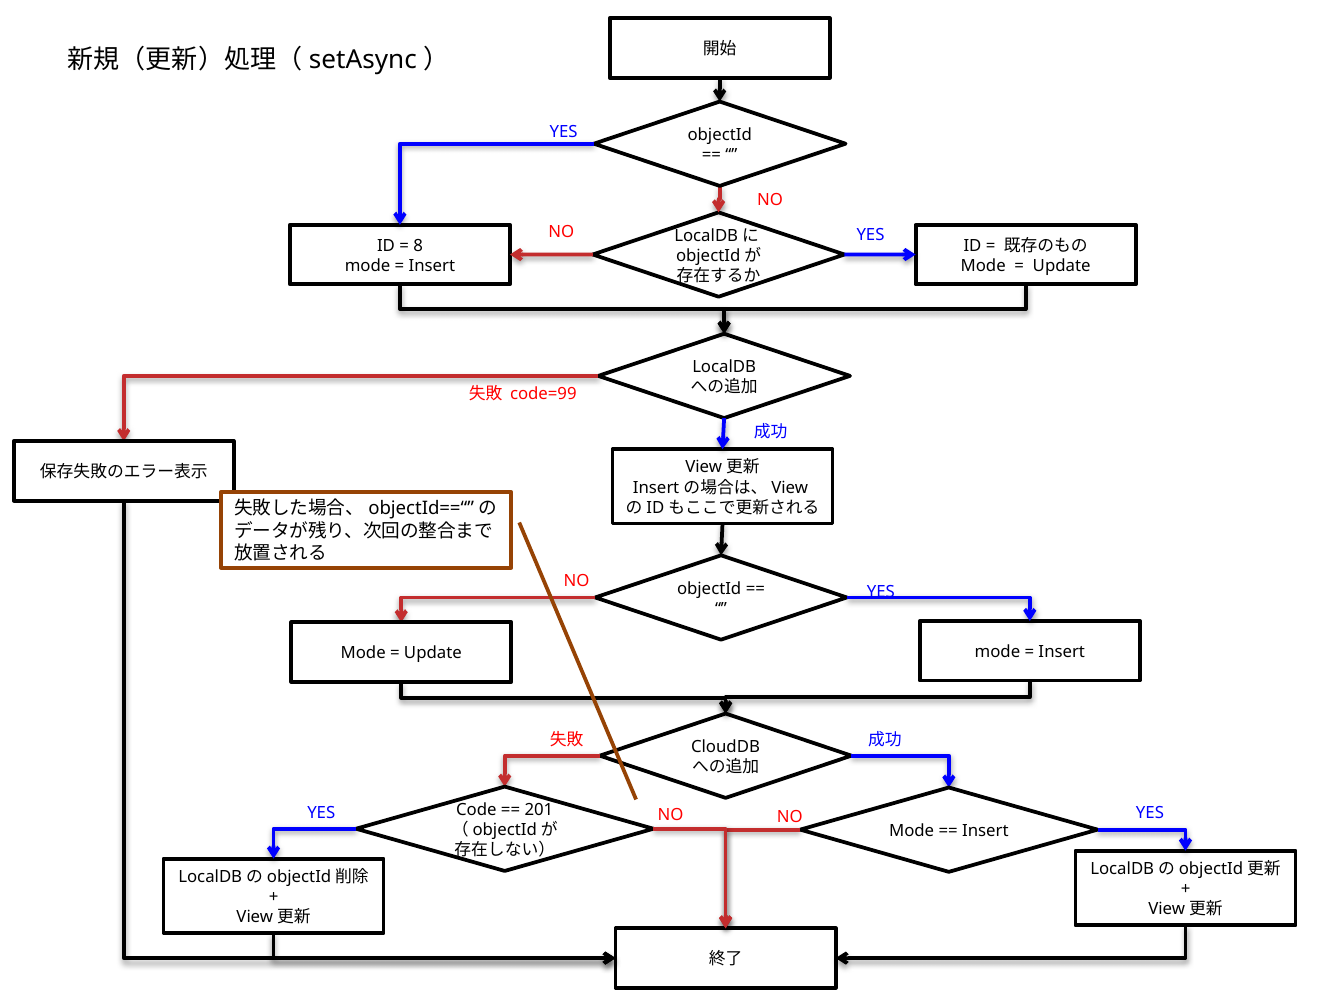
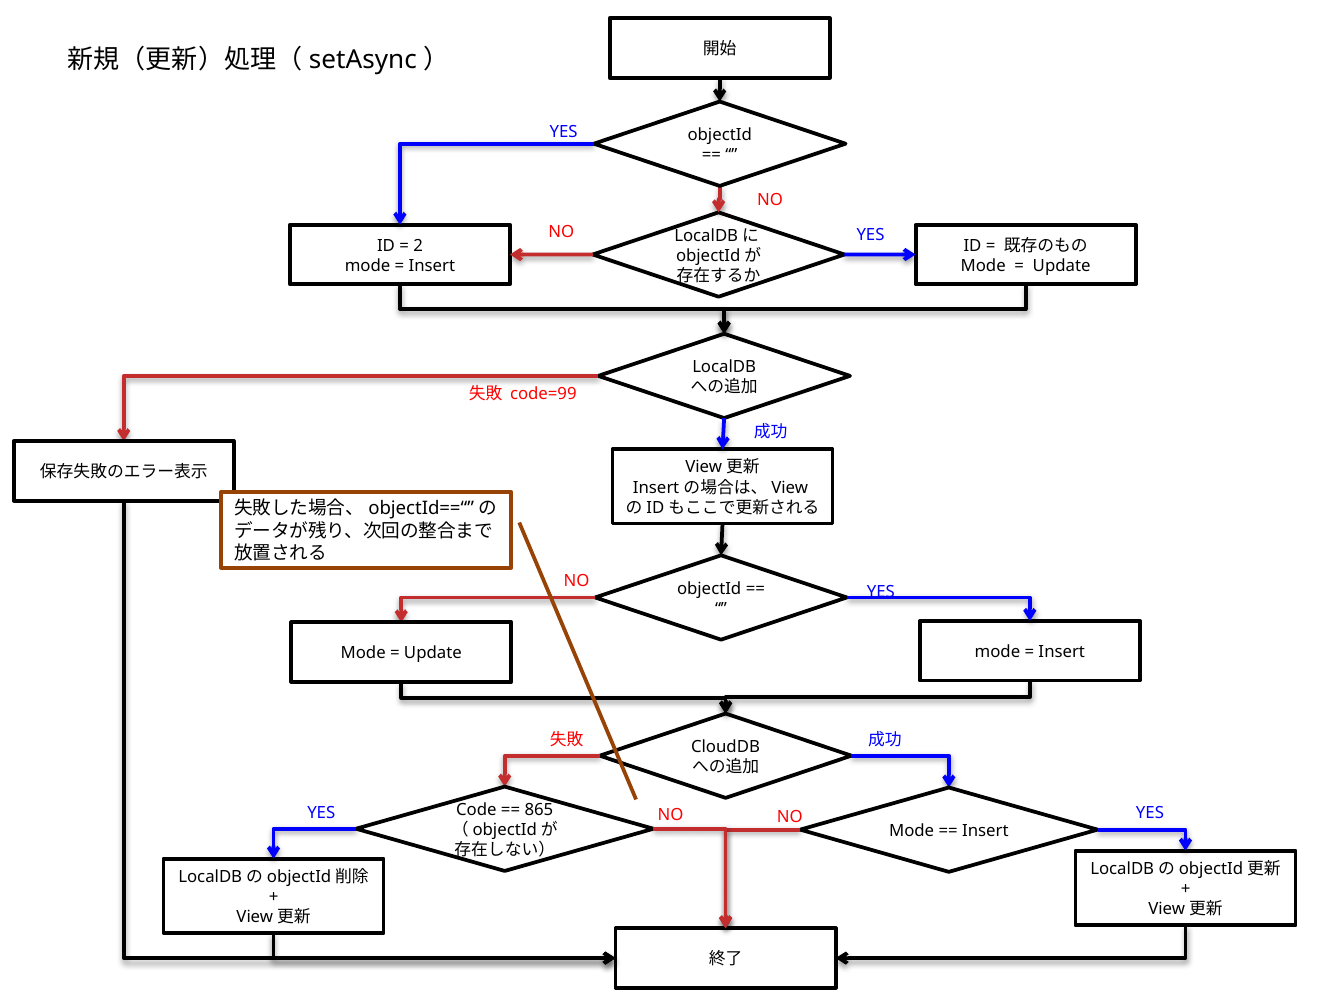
8: 8 -> 2 (418, 246)
201: 201 -> 865 (539, 810)
